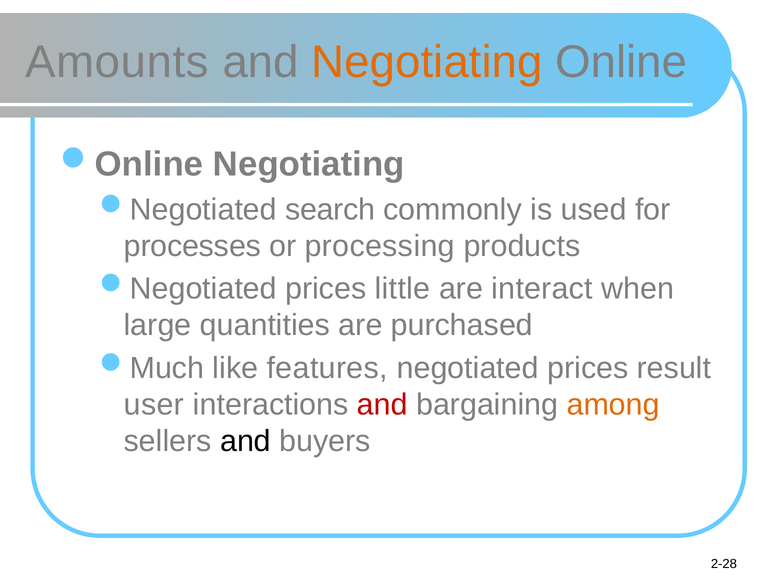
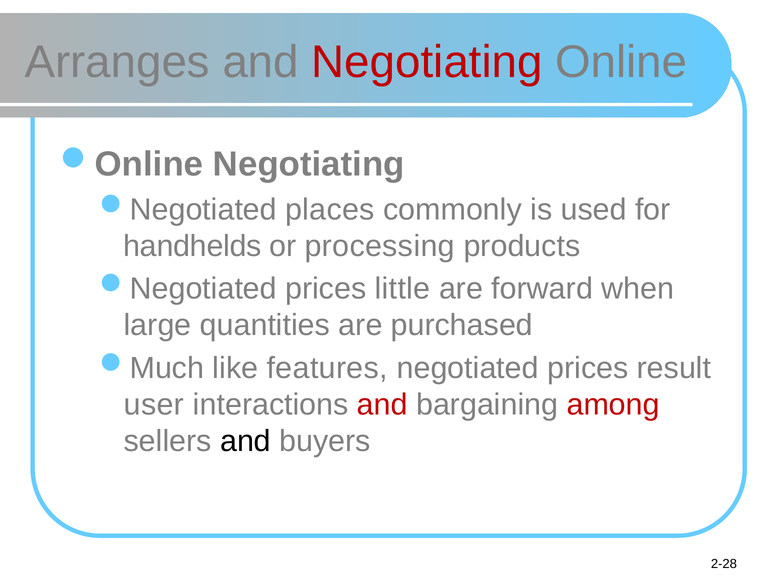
Amounts: Amounts -> Arranges (117, 62)
Negotiating colour: orange -> red (427, 62)
search: search -> places (330, 209)
processes: processes -> handhelds (192, 246)
interact: interact -> forward (542, 289)
among colour: orange -> red (613, 405)
